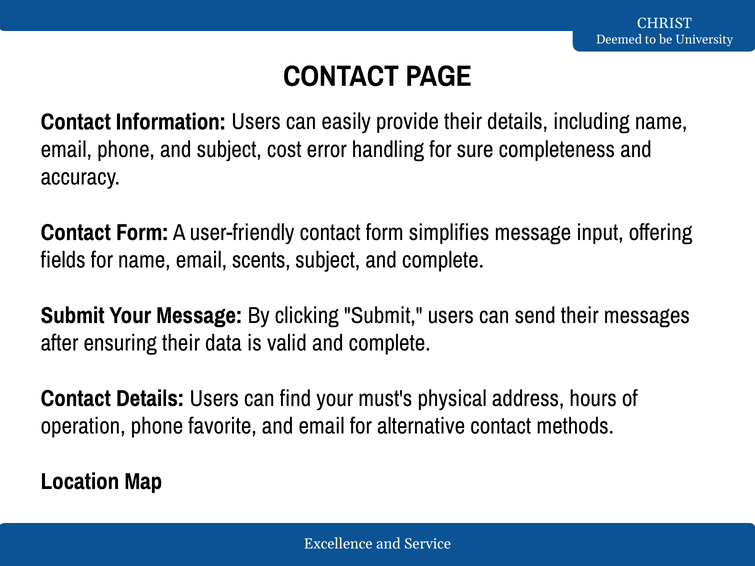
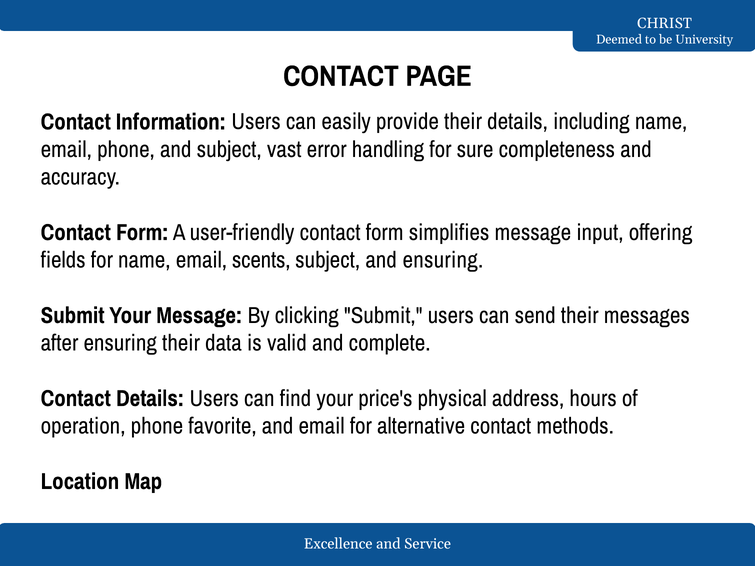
cost: cost -> vast (284, 150)
subject and complete: complete -> ensuring (443, 260)
must's: must's -> price's (385, 399)
